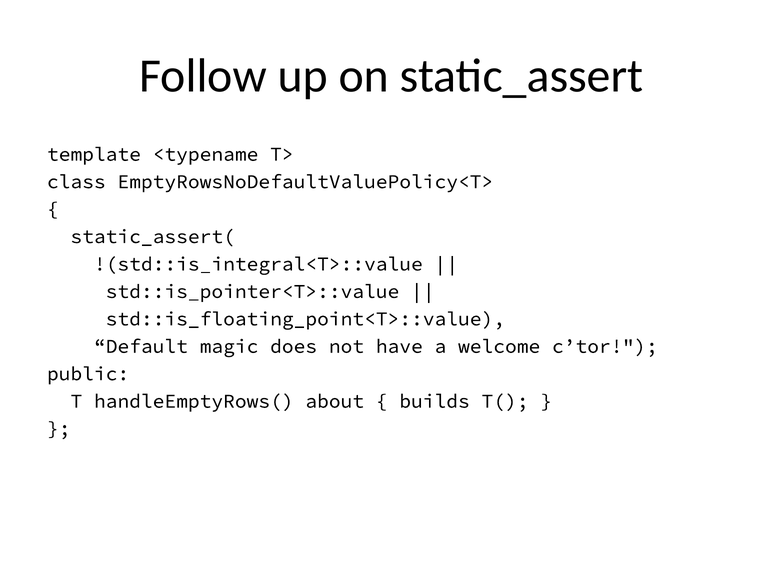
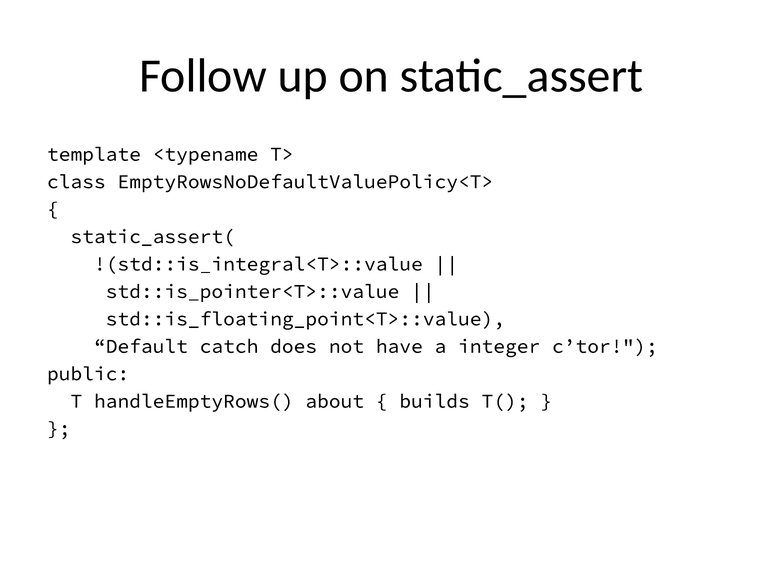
magic: magic -> catch (229, 346)
welcome: welcome -> integer (499, 346)
